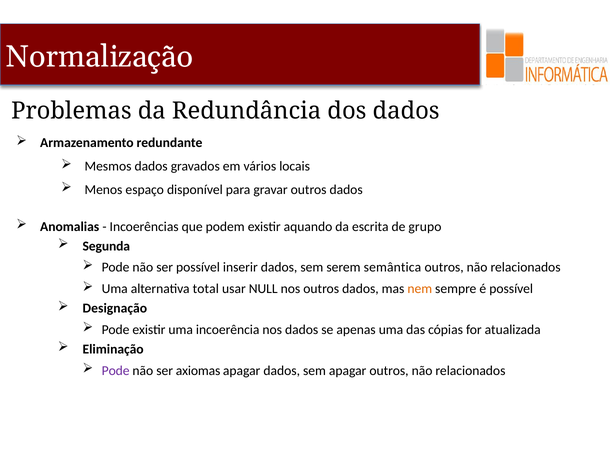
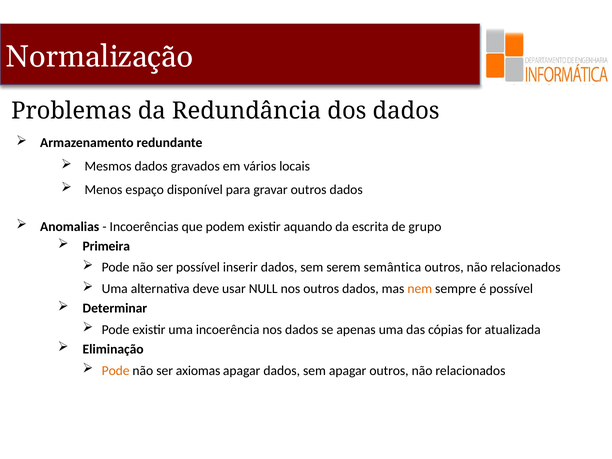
Segunda: Segunda -> Primeira (106, 246)
total: total -> deve (206, 289)
Designação: Designação -> Determinar (115, 308)
Pode colour: purple -> orange (116, 371)
